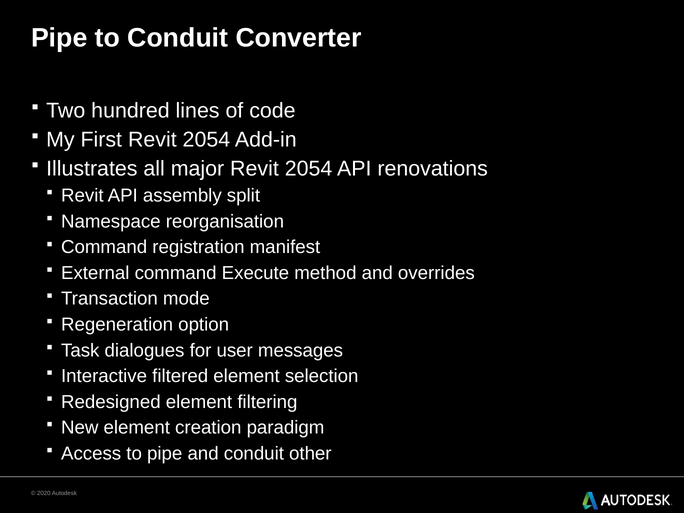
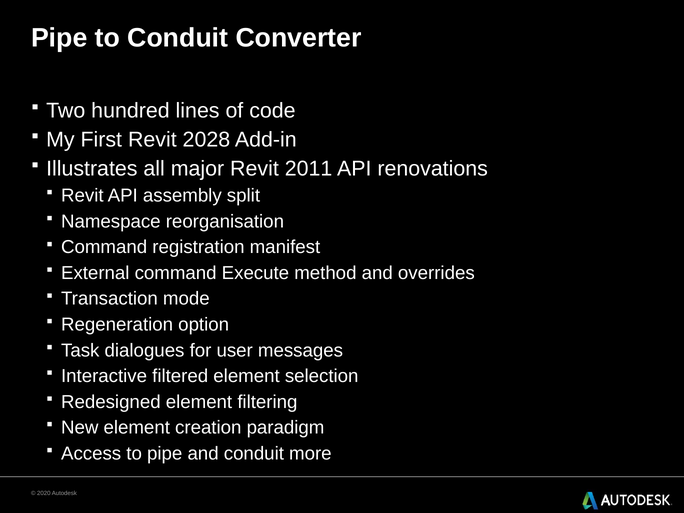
First Revit 2054: 2054 -> 2028 (206, 140)
major Revit 2054: 2054 -> 2011 (309, 168)
other: other -> more (310, 453)
